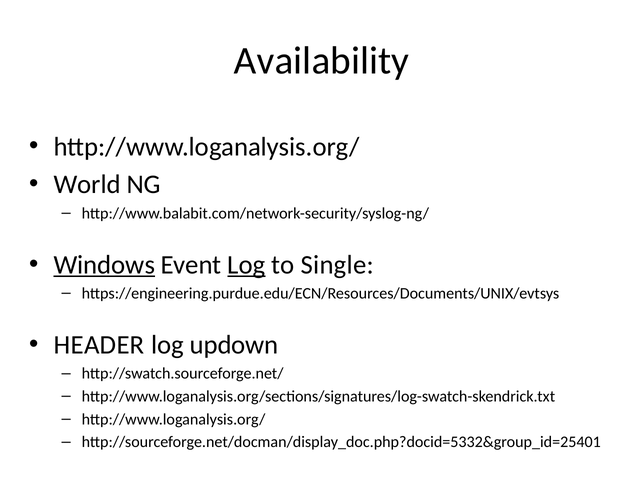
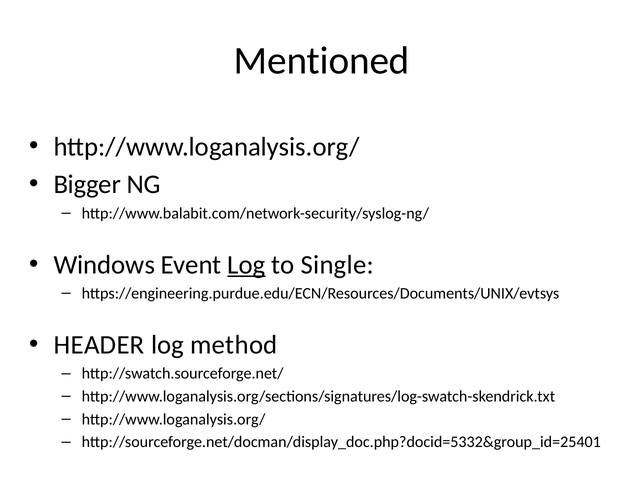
Availability: Availability -> Mentioned (322, 61)
World: World -> Bigger (87, 184)
Windows underline: present -> none (104, 264)
updown: updown -> method (234, 344)
